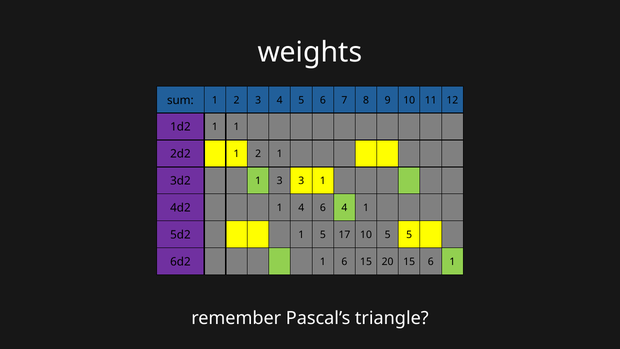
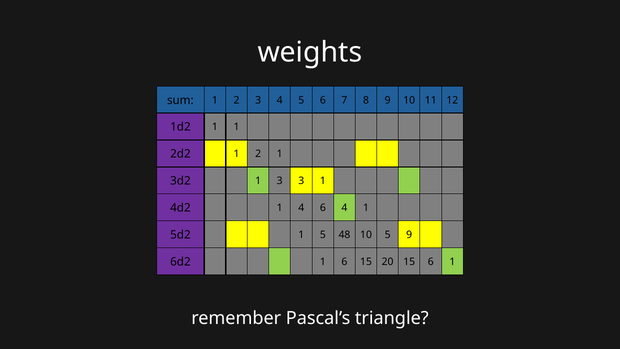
17: 17 -> 48 (344, 235)
5 5: 5 -> 9 (409, 235)
